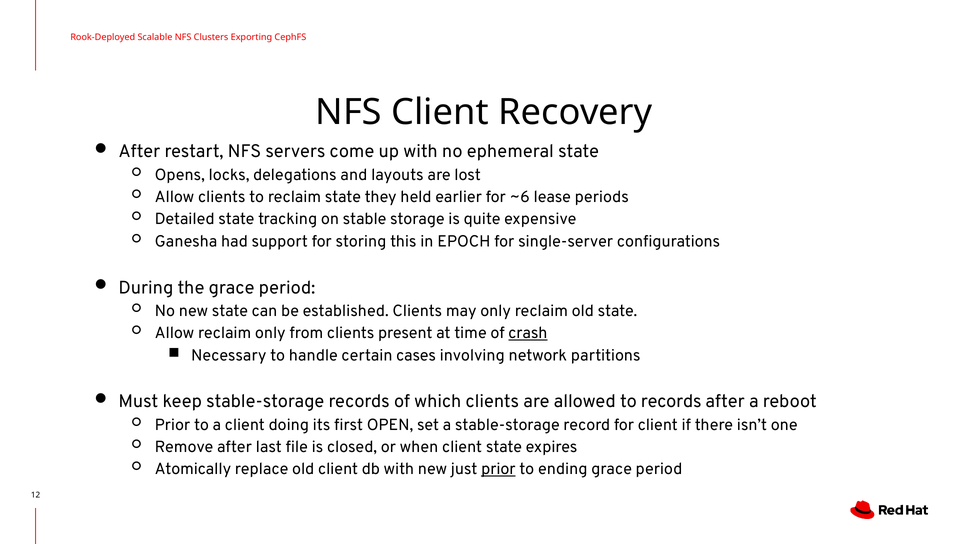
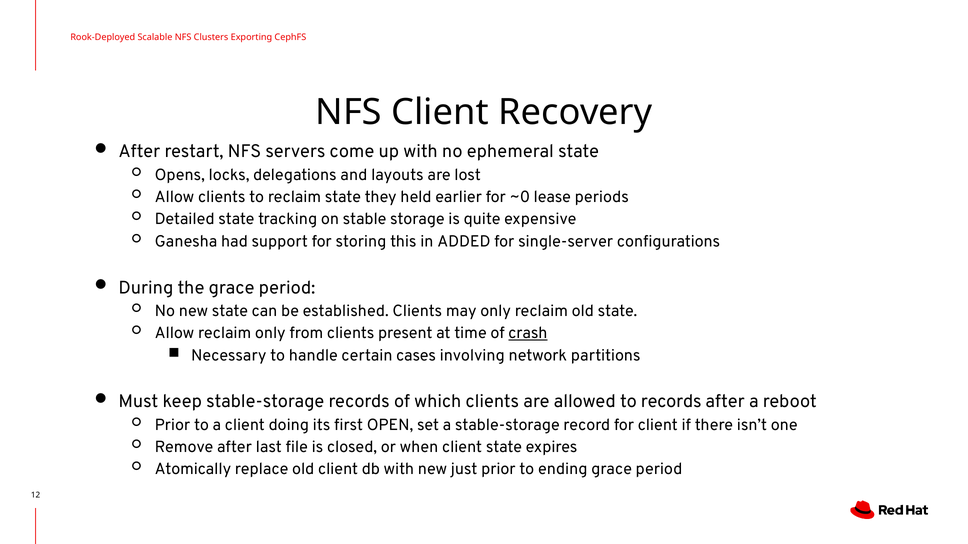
~6: ~6 -> ~0 (520, 197)
EPOCH: EPOCH -> ADDED (464, 242)
prior underline: present -> none (498, 470)
